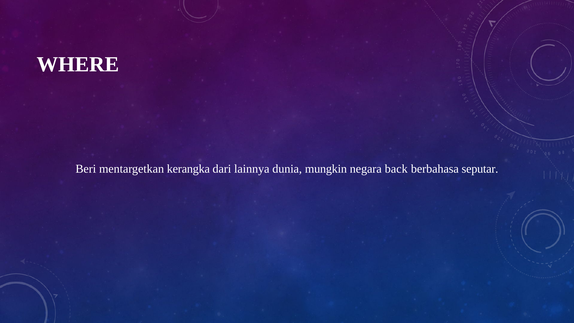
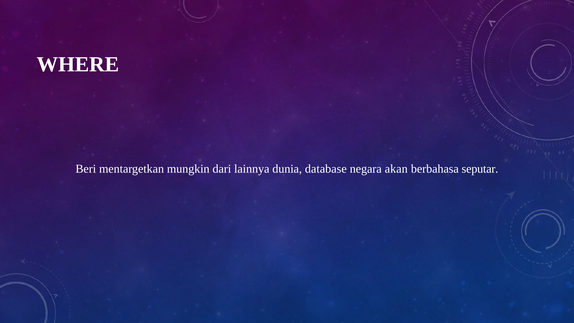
kerangka: kerangka -> mungkin (188, 169)
mungkin: mungkin -> database (326, 169)
back: back -> akan (396, 169)
